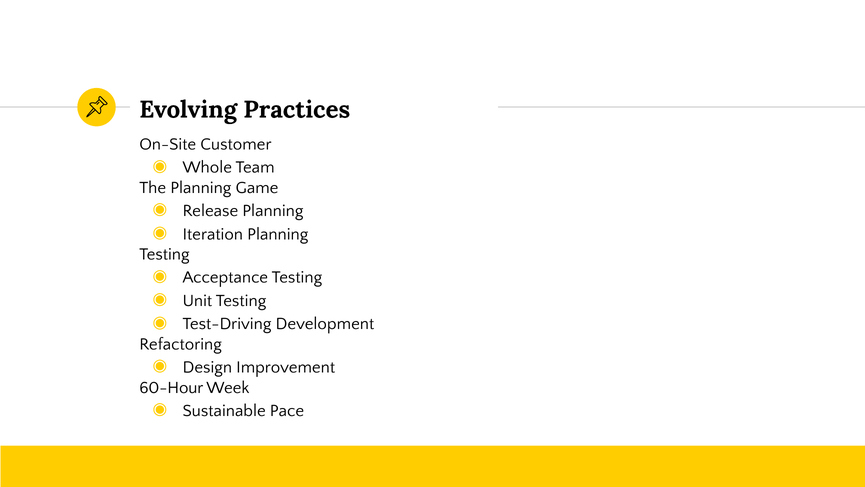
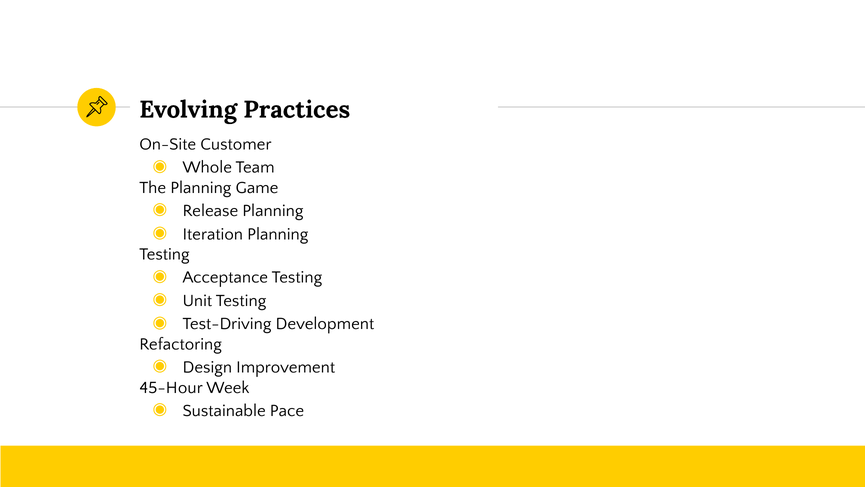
60-Hour: 60-Hour -> 45-Hour (171, 387)
